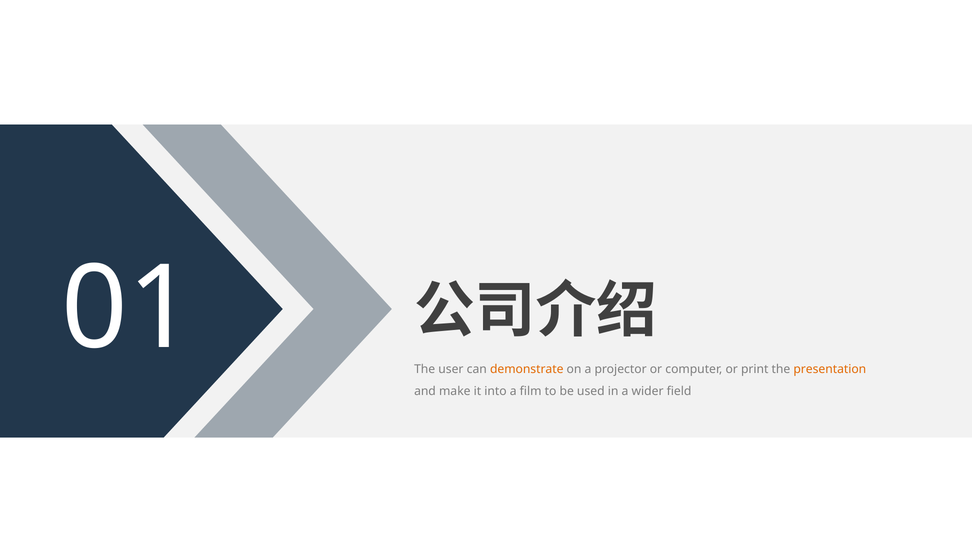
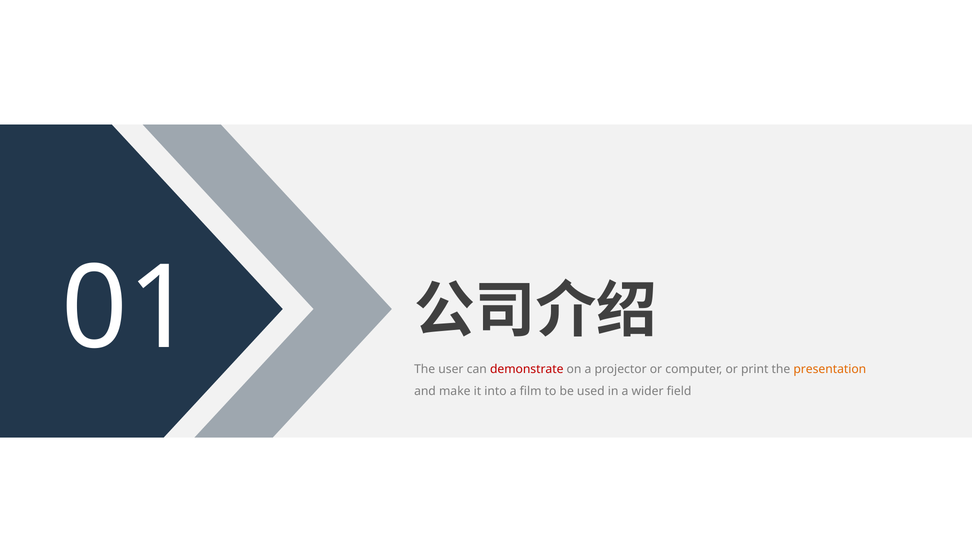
demonstrate colour: orange -> red (527, 369)
